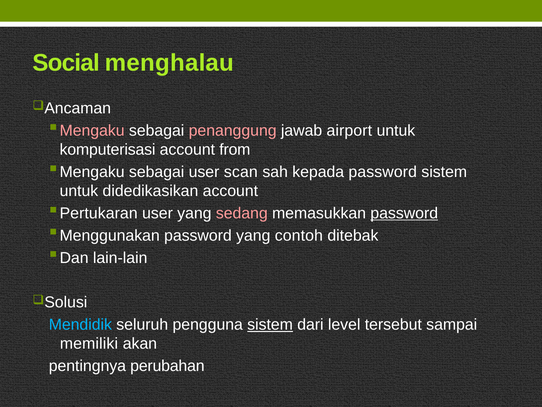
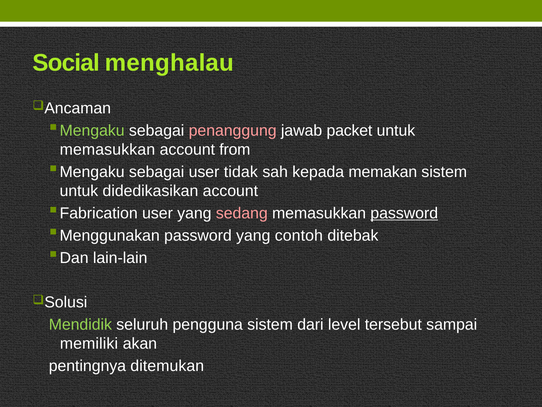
Mengaku colour: pink -> light green (92, 130)
airport: airport -> packet (349, 130)
komputerisasi: komputerisasi -> memasukkan (107, 149)
scan: scan -> tidak (241, 172)
kepada password: password -> memakan (383, 172)
Pertukaran: Pertukaran -> Fabrication (99, 213)
Mendidik colour: light blue -> light green (80, 324)
sistem underline: present -> none (270, 324)
perubahan: perubahan -> ditemukan (167, 366)
